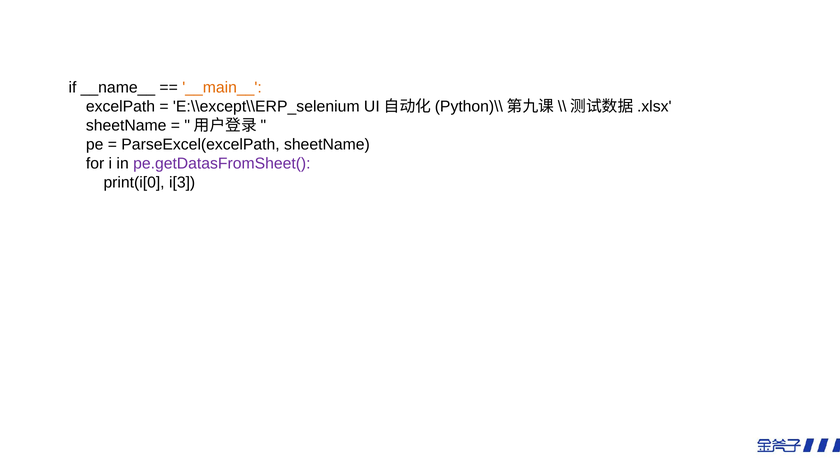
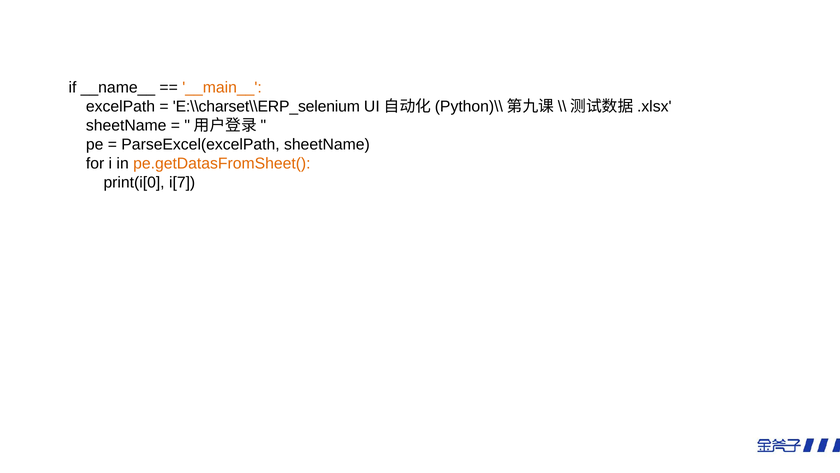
E:\\except\\ERP_selenium: E:\\except\\ERP_selenium -> E:\\charset\\ERP_selenium (266, 107)
pe.getDatasFromSheet( colour: purple -> orange (222, 163)
i[3: i[3 -> i[7 (182, 182)
